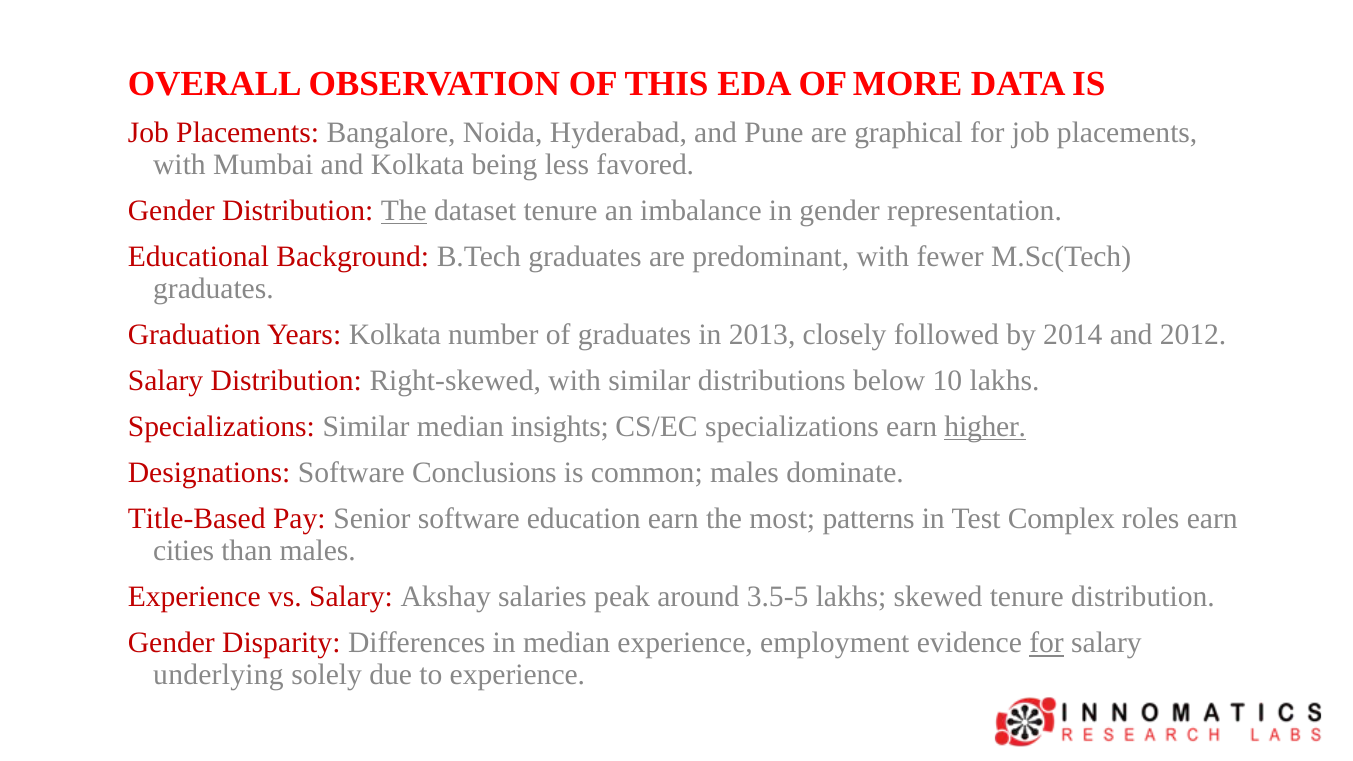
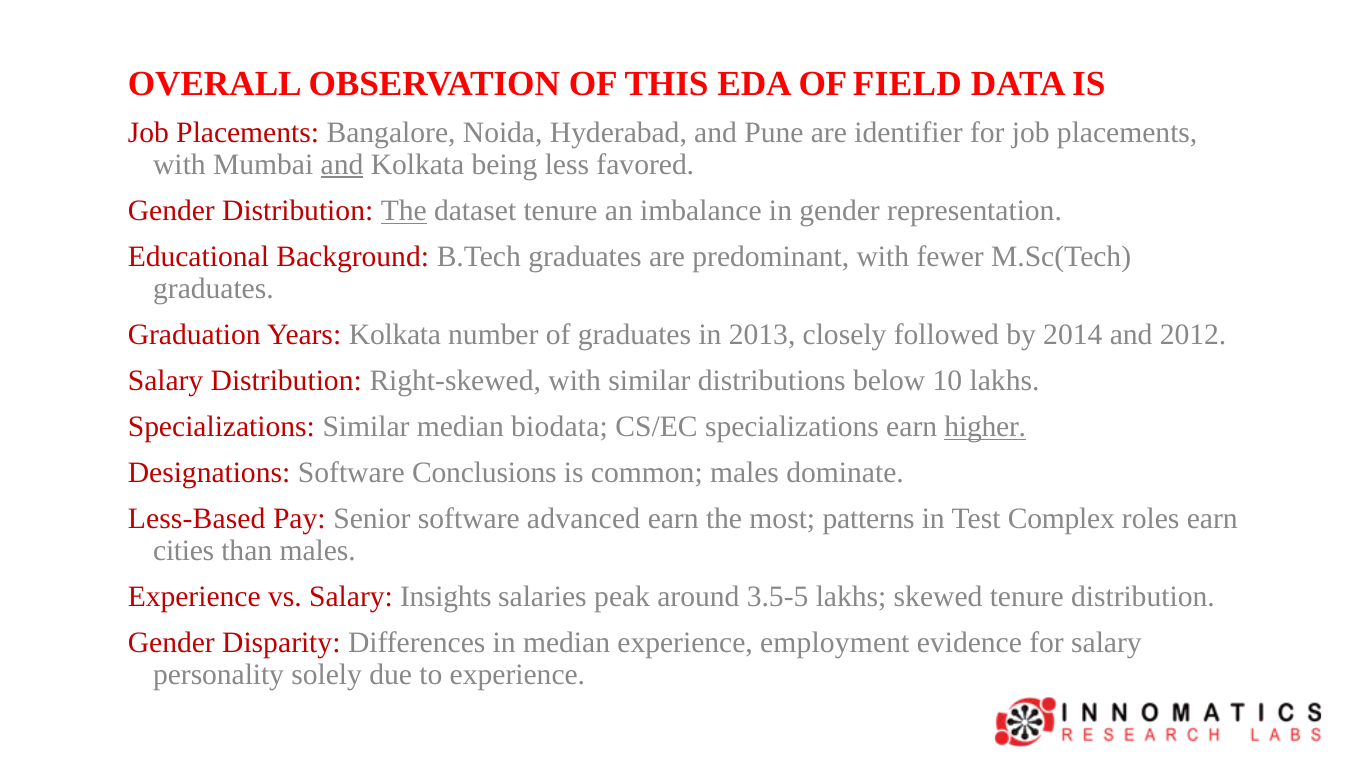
MORE: MORE -> FIELD (907, 84)
graphical: graphical -> identifier (908, 133)
and underline: none -> present (342, 165)
insights: insights -> biodata (560, 427)
Title-Based: Title-Based -> Less-Based (197, 519)
education: education -> advanced (584, 519)
Akshay: Akshay -> Insights (446, 597)
for underline: present -> none (1047, 643)
underlying: underlying -> personality (219, 675)
